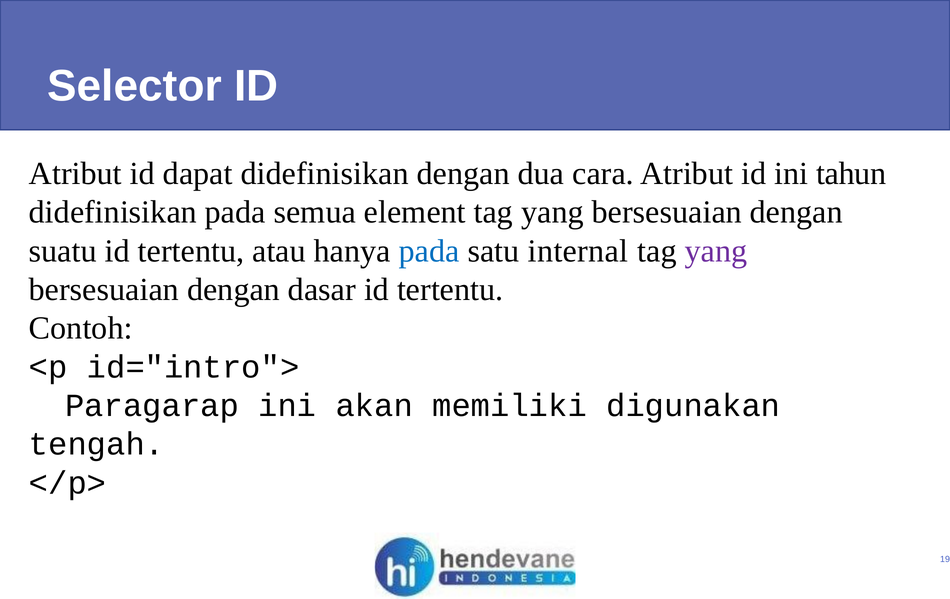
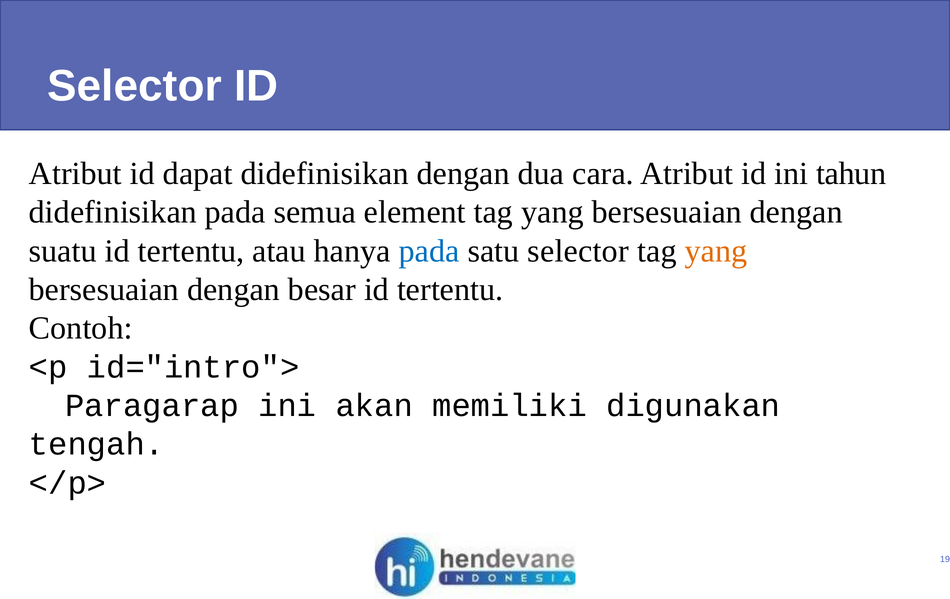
satu internal: internal -> selector (578, 251)
yang colour: purple -> orange (716, 251)
dasar: dasar -> besar (322, 289)
